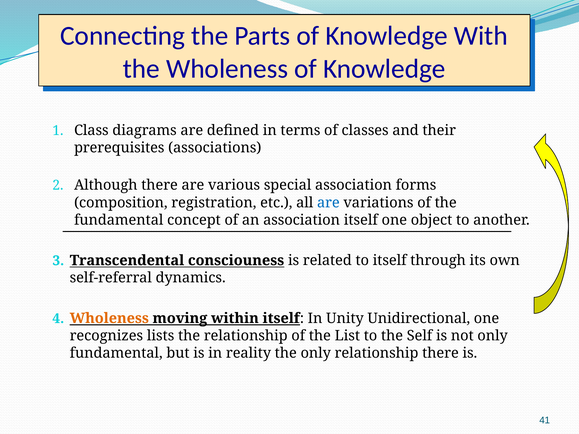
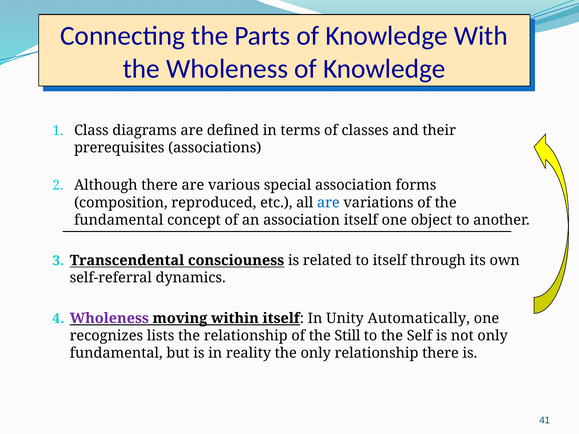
registration: registration -> reproduced (214, 203)
Wholeness colour: orange -> purple (109, 318)
Unidirectional: Unidirectional -> Automatically (419, 318)
List: List -> Still (347, 336)
